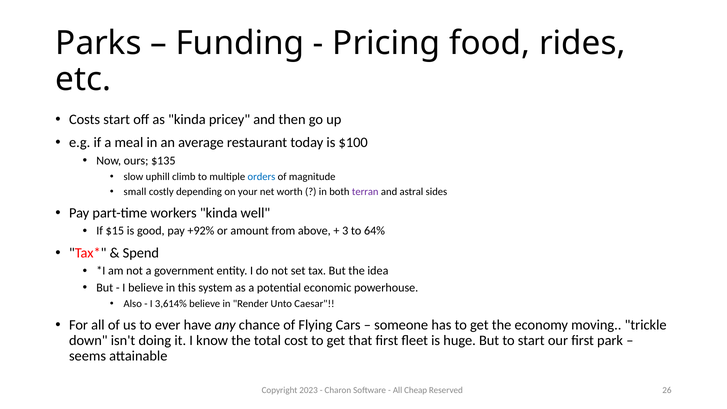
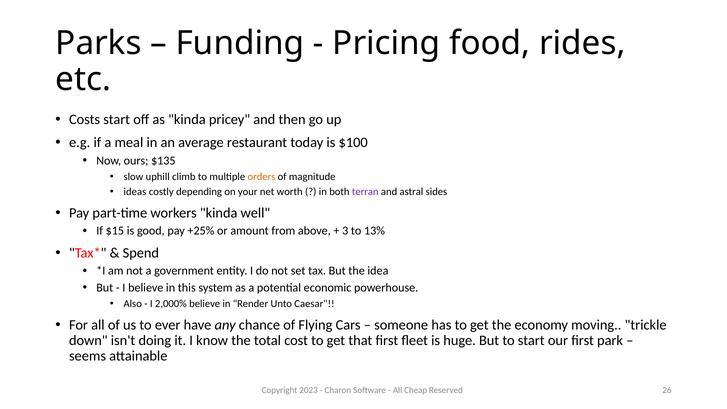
orders colour: blue -> orange (261, 177)
small: small -> ideas (135, 192)
+92%: +92% -> +25% (201, 231)
64%: 64% -> 13% (374, 231)
3,614%: 3,614% -> 2,000% (171, 304)
